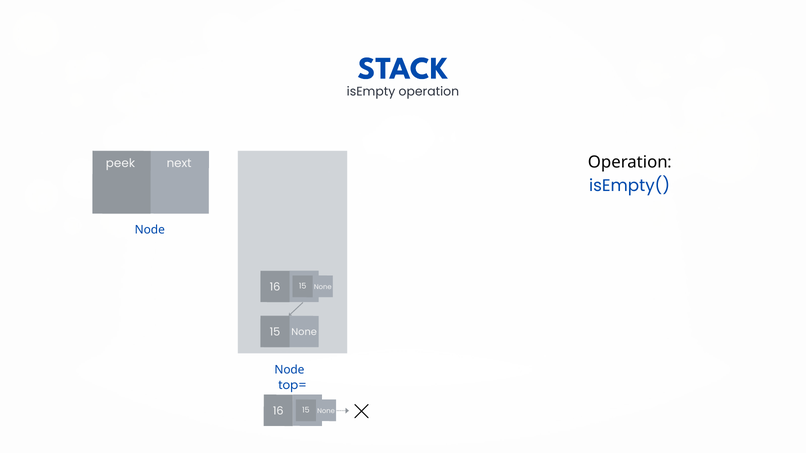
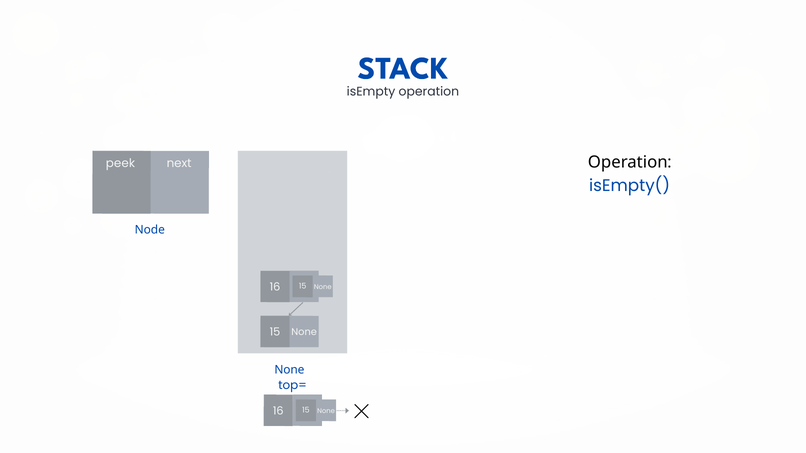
Node: Node -> None (289, 370)
